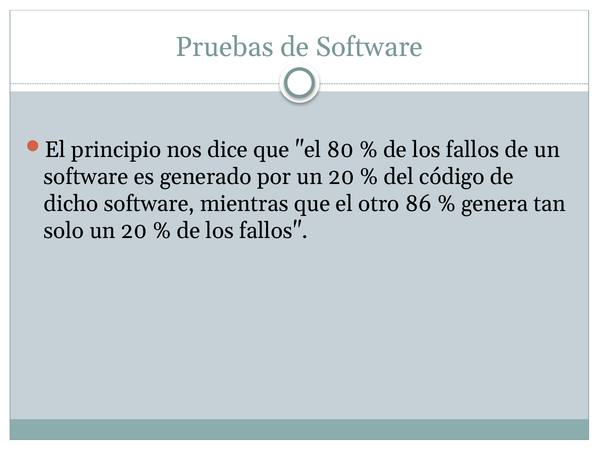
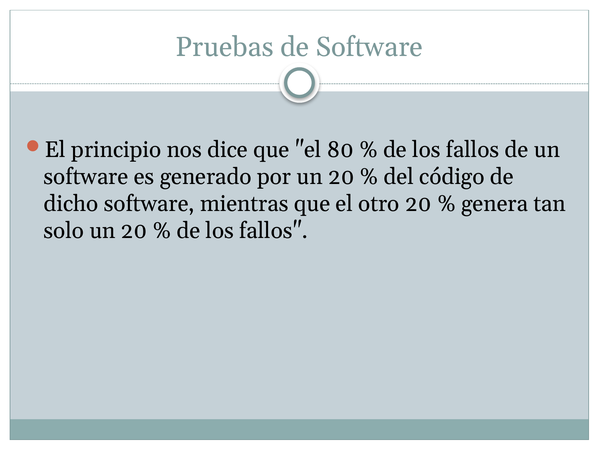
otro 86: 86 -> 20 (418, 203)
